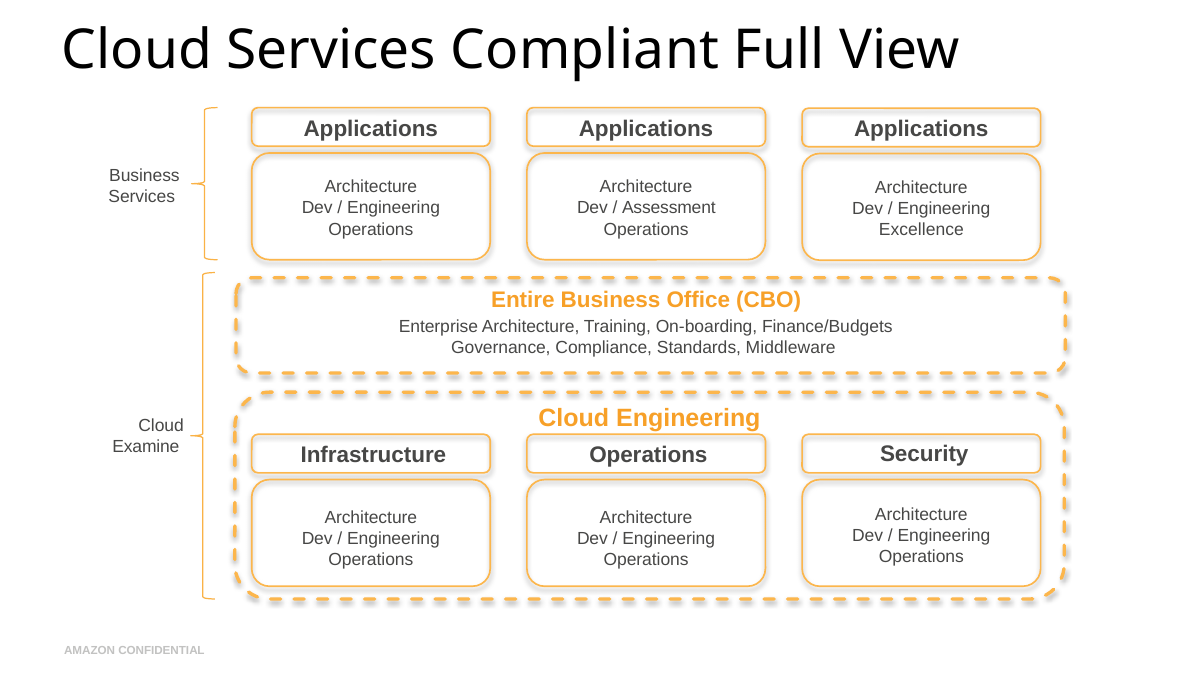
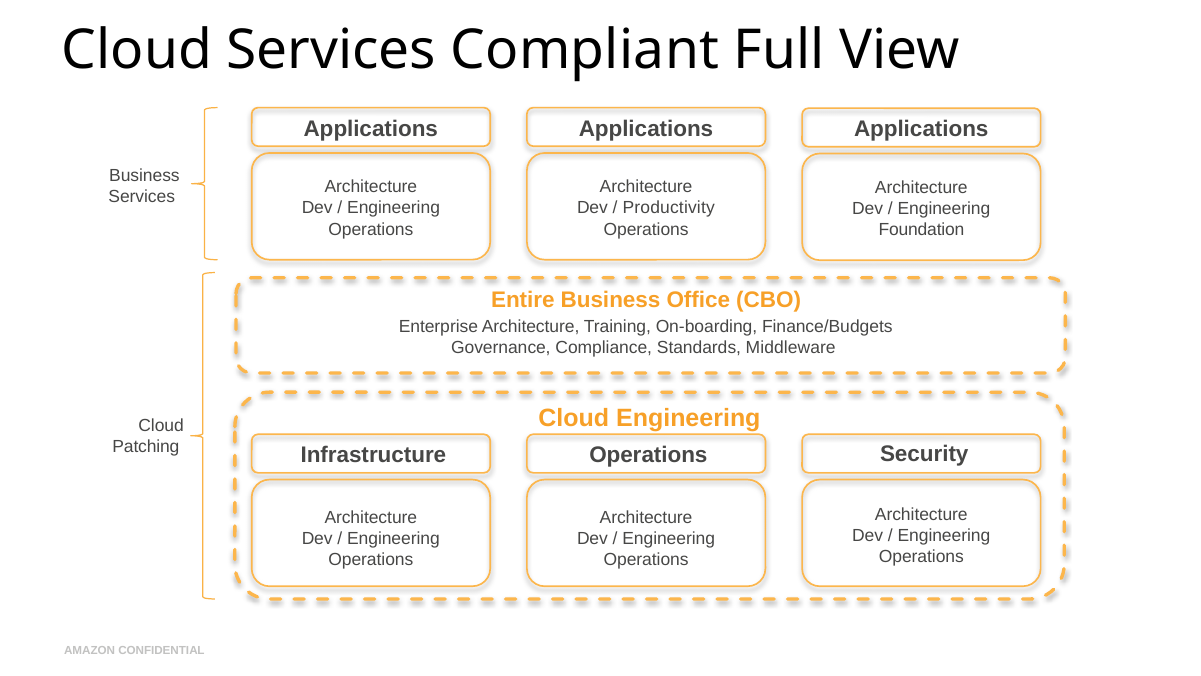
Assessment: Assessment -> Productivity (669, 208)
Excellence: Excellence -> Foundation (921, 230)
Examine: Examine -> Patching (146, 447)
